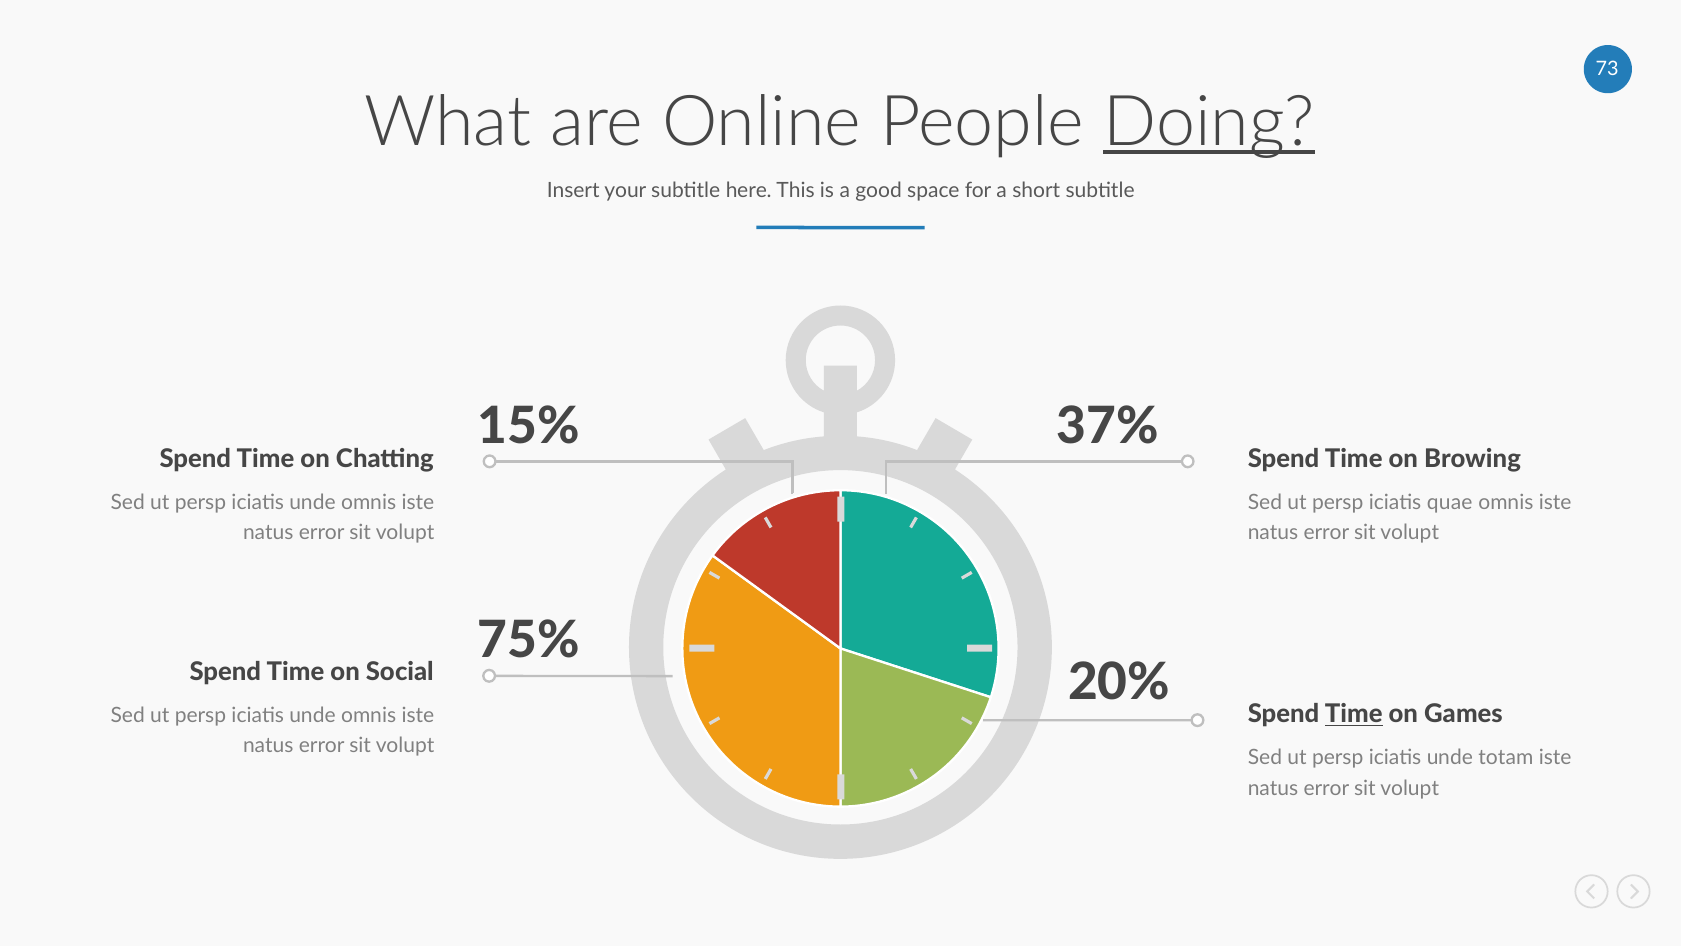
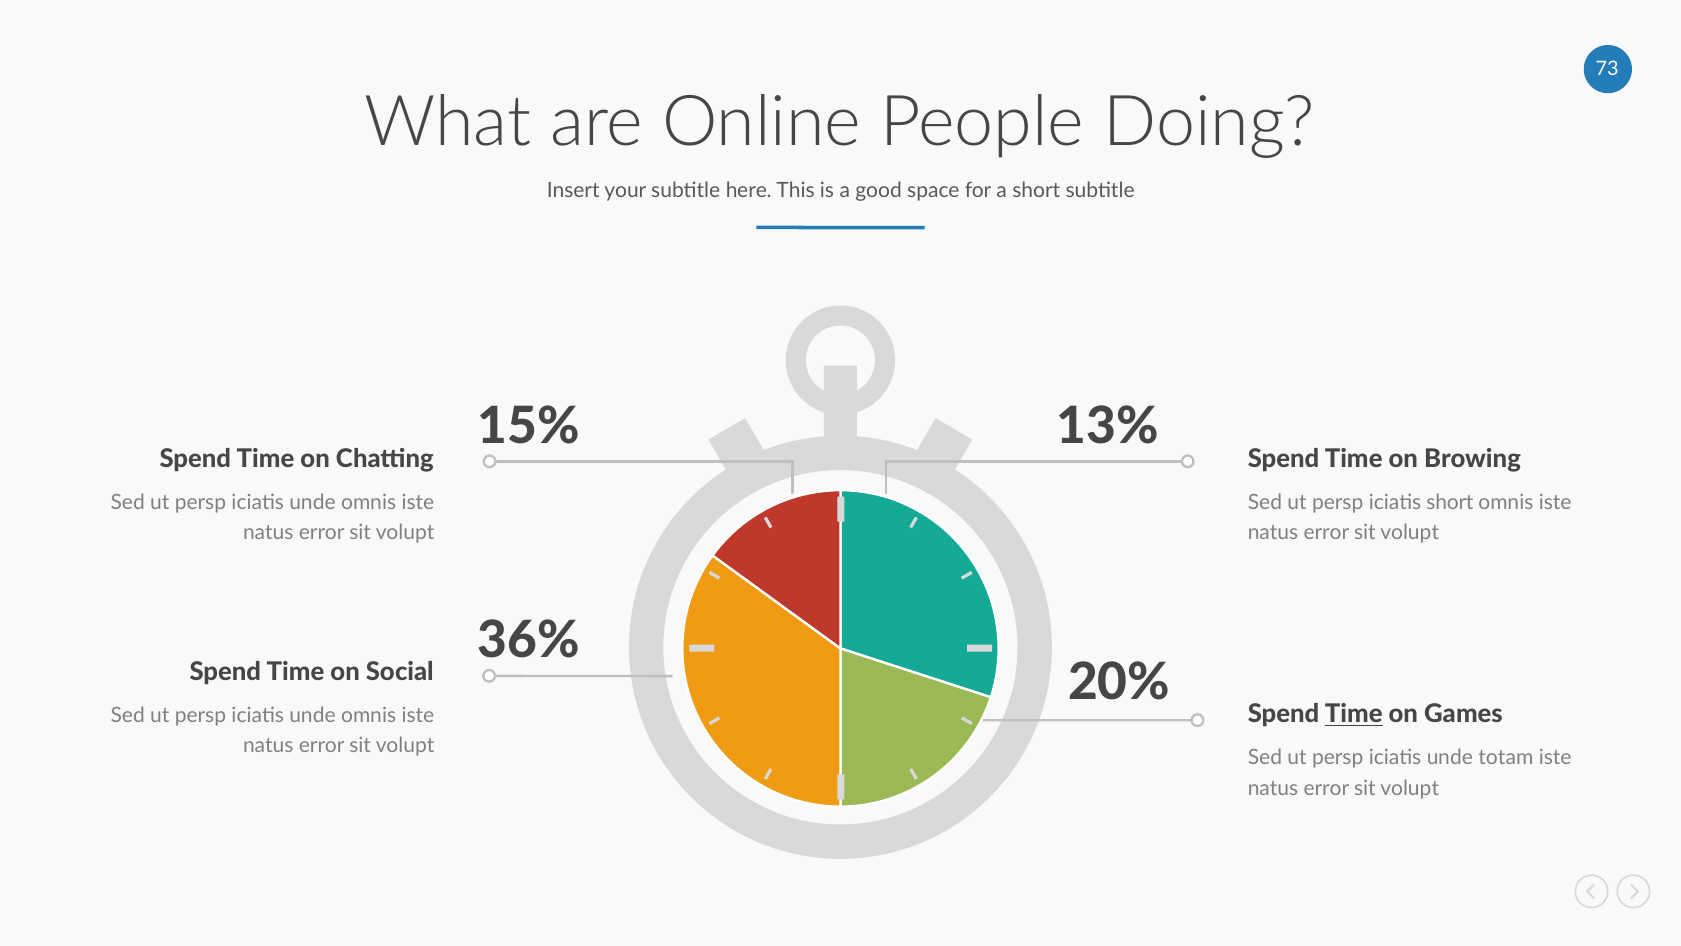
Doing underline: present -> none (1209, 122)
37%: 37% -> 13% (1108, 426)
iciatis quae: quae -> short (1450, 502)
75%: 75% -> 36% (529, 640)
